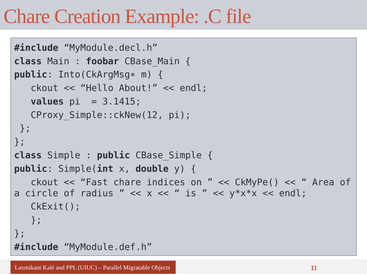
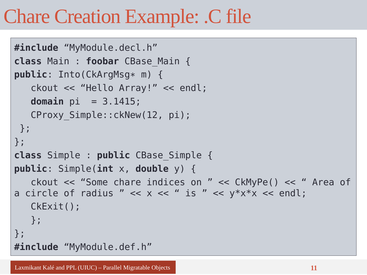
About: About -> Array (138, 88)
values: values -> domain (47, 102)
Fast: Fast -> Some (94, 182)
